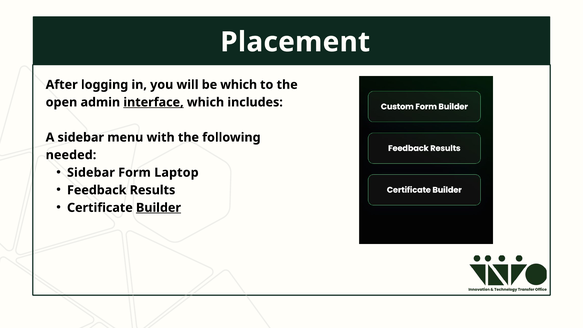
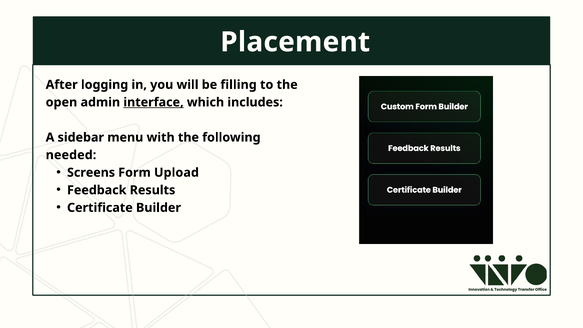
be which: which -> filling (239, 85)
Sidebar: Sidebar -> Screens (91, 173)
Laptop: Laptop -> Upload (176, 173)
Builder underline: present -> none (158, 208)
